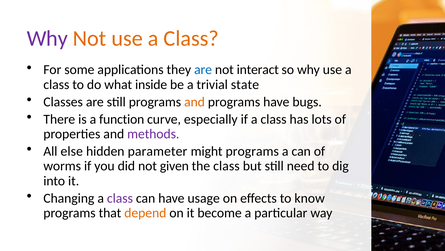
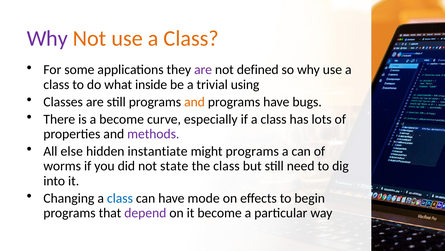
are colour: blue -> purple (203, 70)
interact: interact -> defined (258, 70)
state: state -> using (245, 84)
a function: function -> become (122, 119)
parameter: parameter -> instantiate (158, 151)
given: given -> state (174, 166)
class colour: purple -> blue (120, 198)
usage: usage -> mode (204, 198)
know: know -> begin (310, 198)
depend colour: orange -> purple (145, 212)
